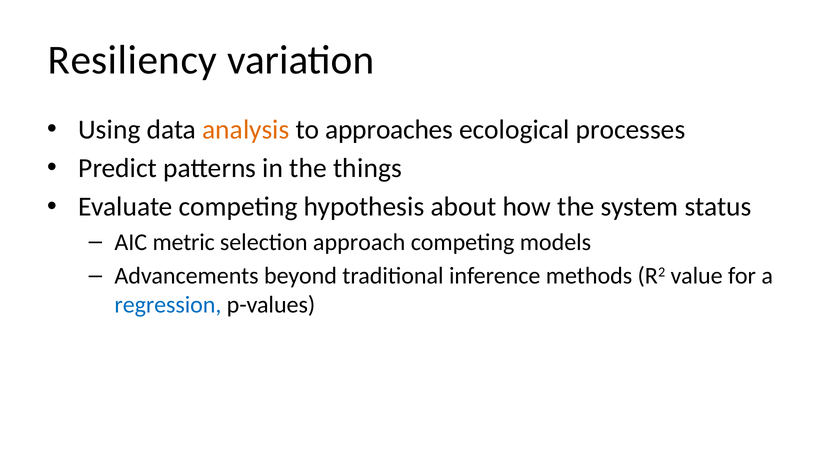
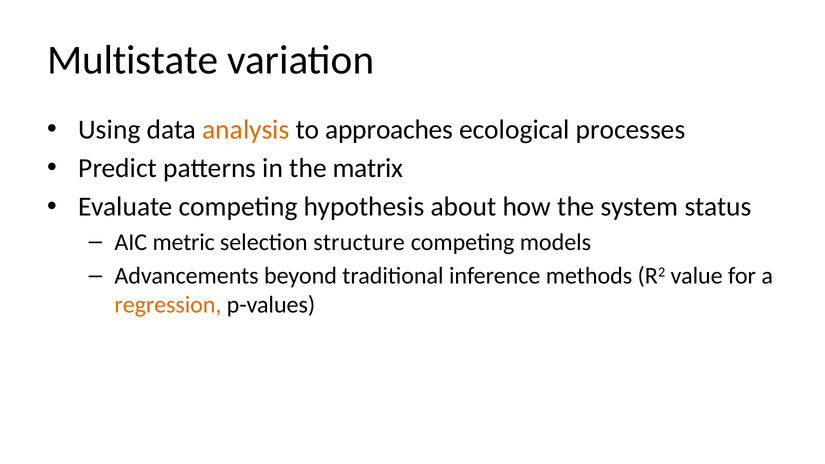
Resiliency: Resiliency -> Multistate (133, 60)
things: things -> matrix (368, 168)
approach: approach -> structure (359, 242)
regression colour: blue -> orange (168, 305)
